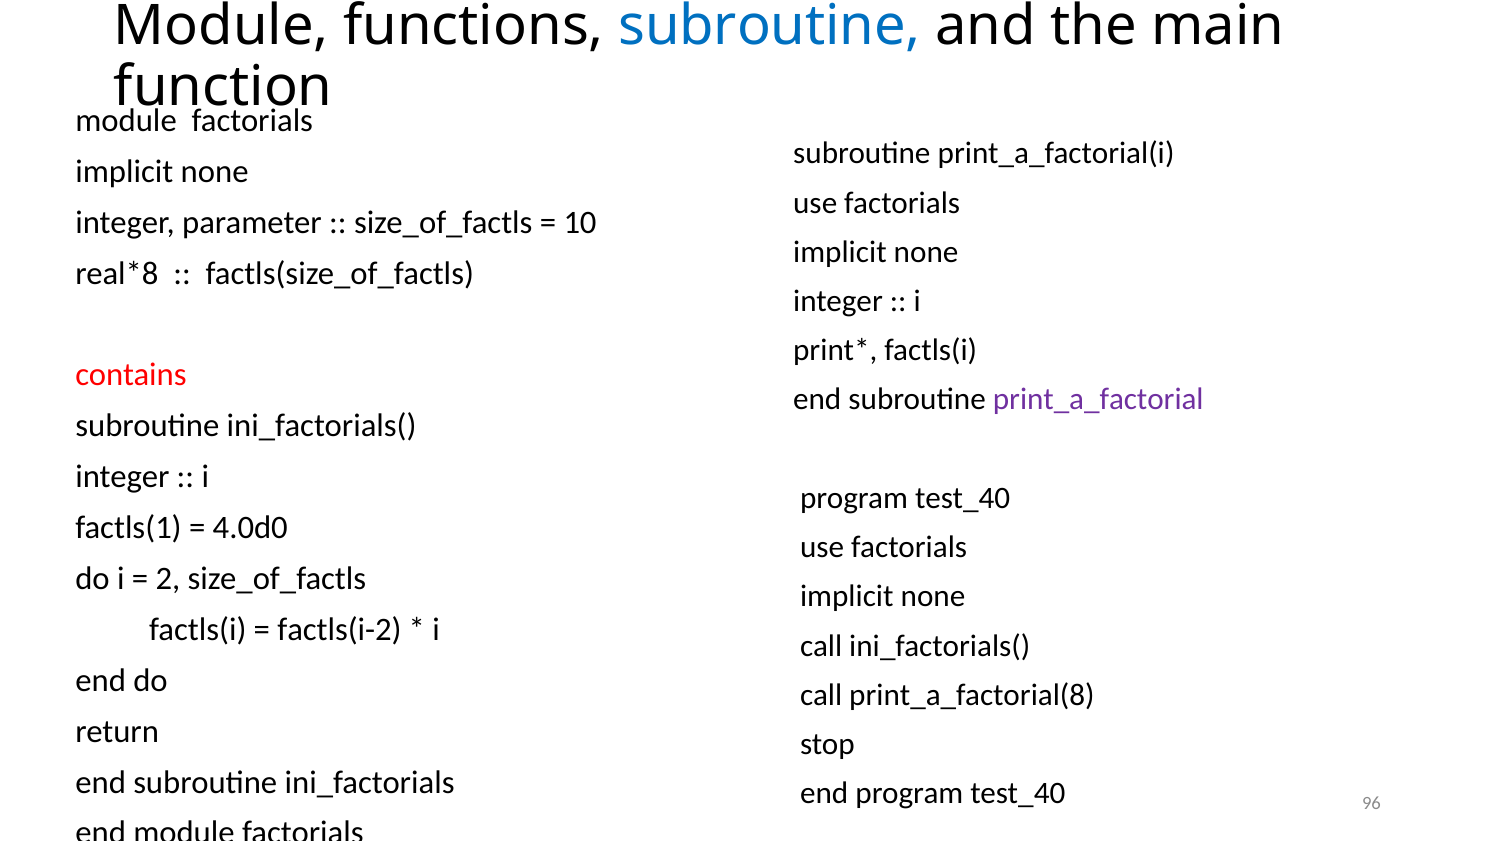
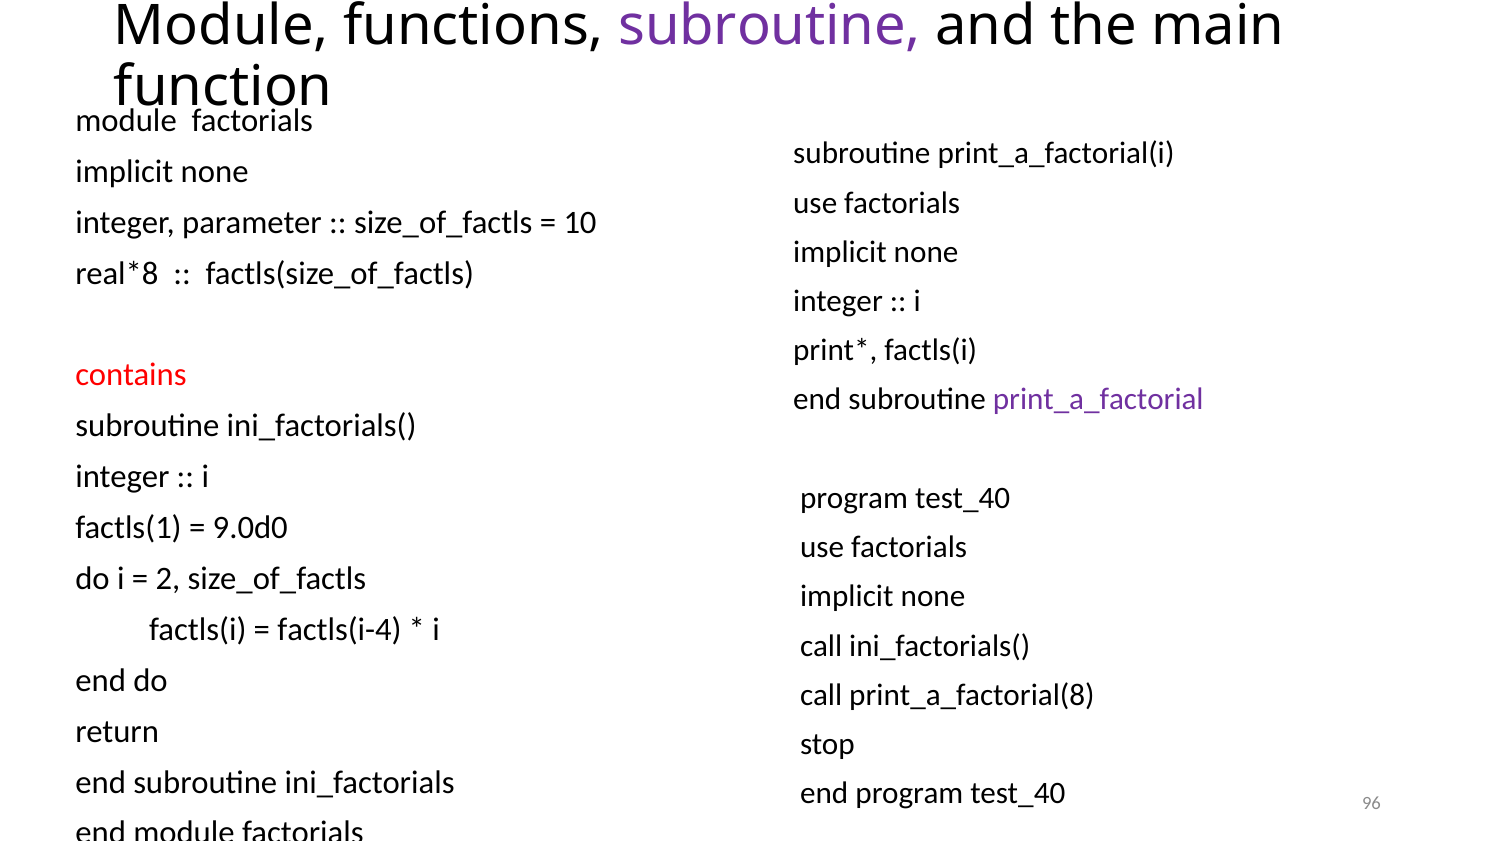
subroutine colour: blue -> purple (770, 26)
4.0d0: 4.0d0 -> 9.0d0 (250, 528)
factls(i-2: factls(i-2 -> factls(i-4 (339, 630)
